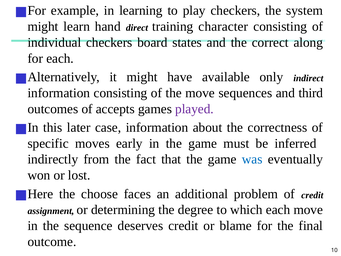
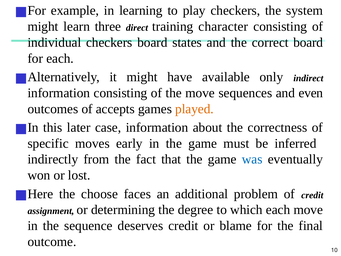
hand: hand -> three (108, 27)
correct along: along -> board (308, 42)
third: third -> even (311, 93)
played colour: purple -> orange (195, 109)
